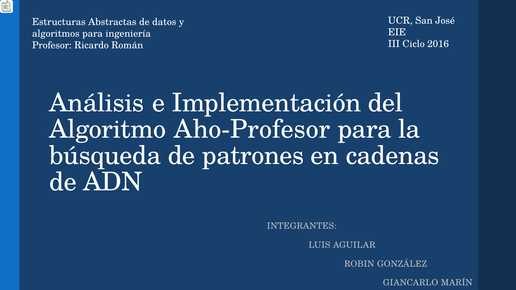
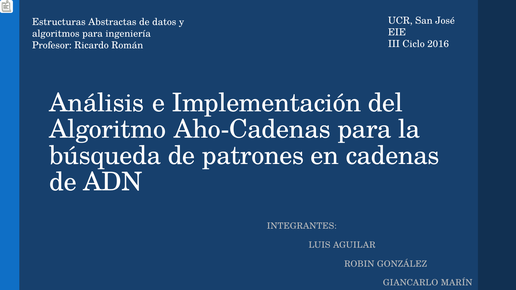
Aho-Profesor: Aho-Profesor -> Aho-Cadenas (252, 129)
